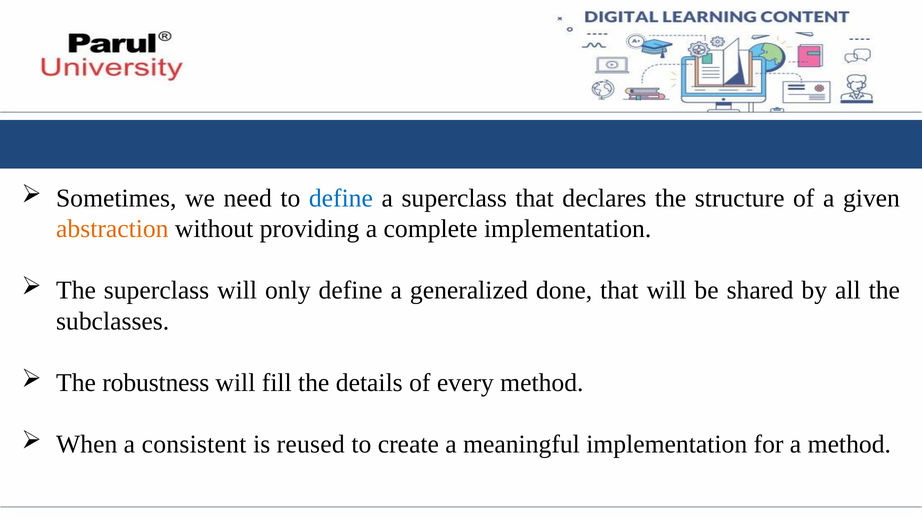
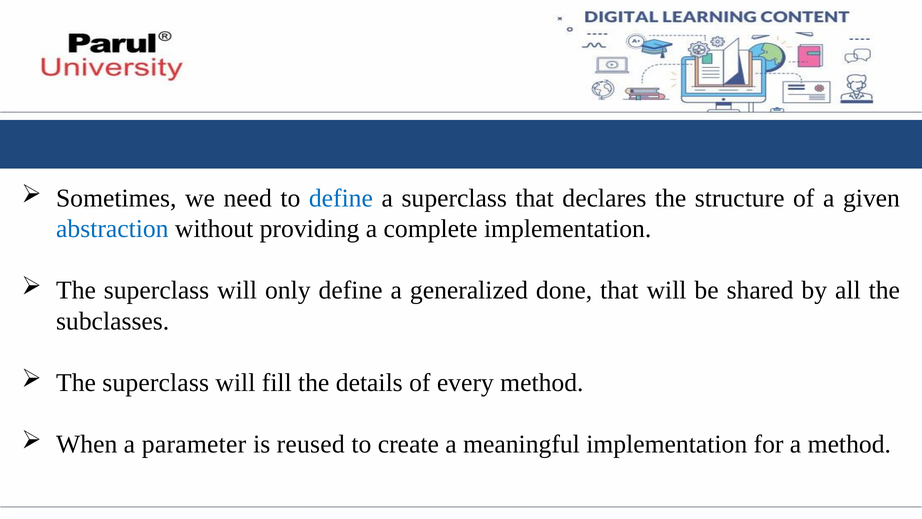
abstraction colour: orange -> blue (112, 229)
robustness: robustness -> superclass (156, 383)
consistent: consistent -> parameter (194, 444)
